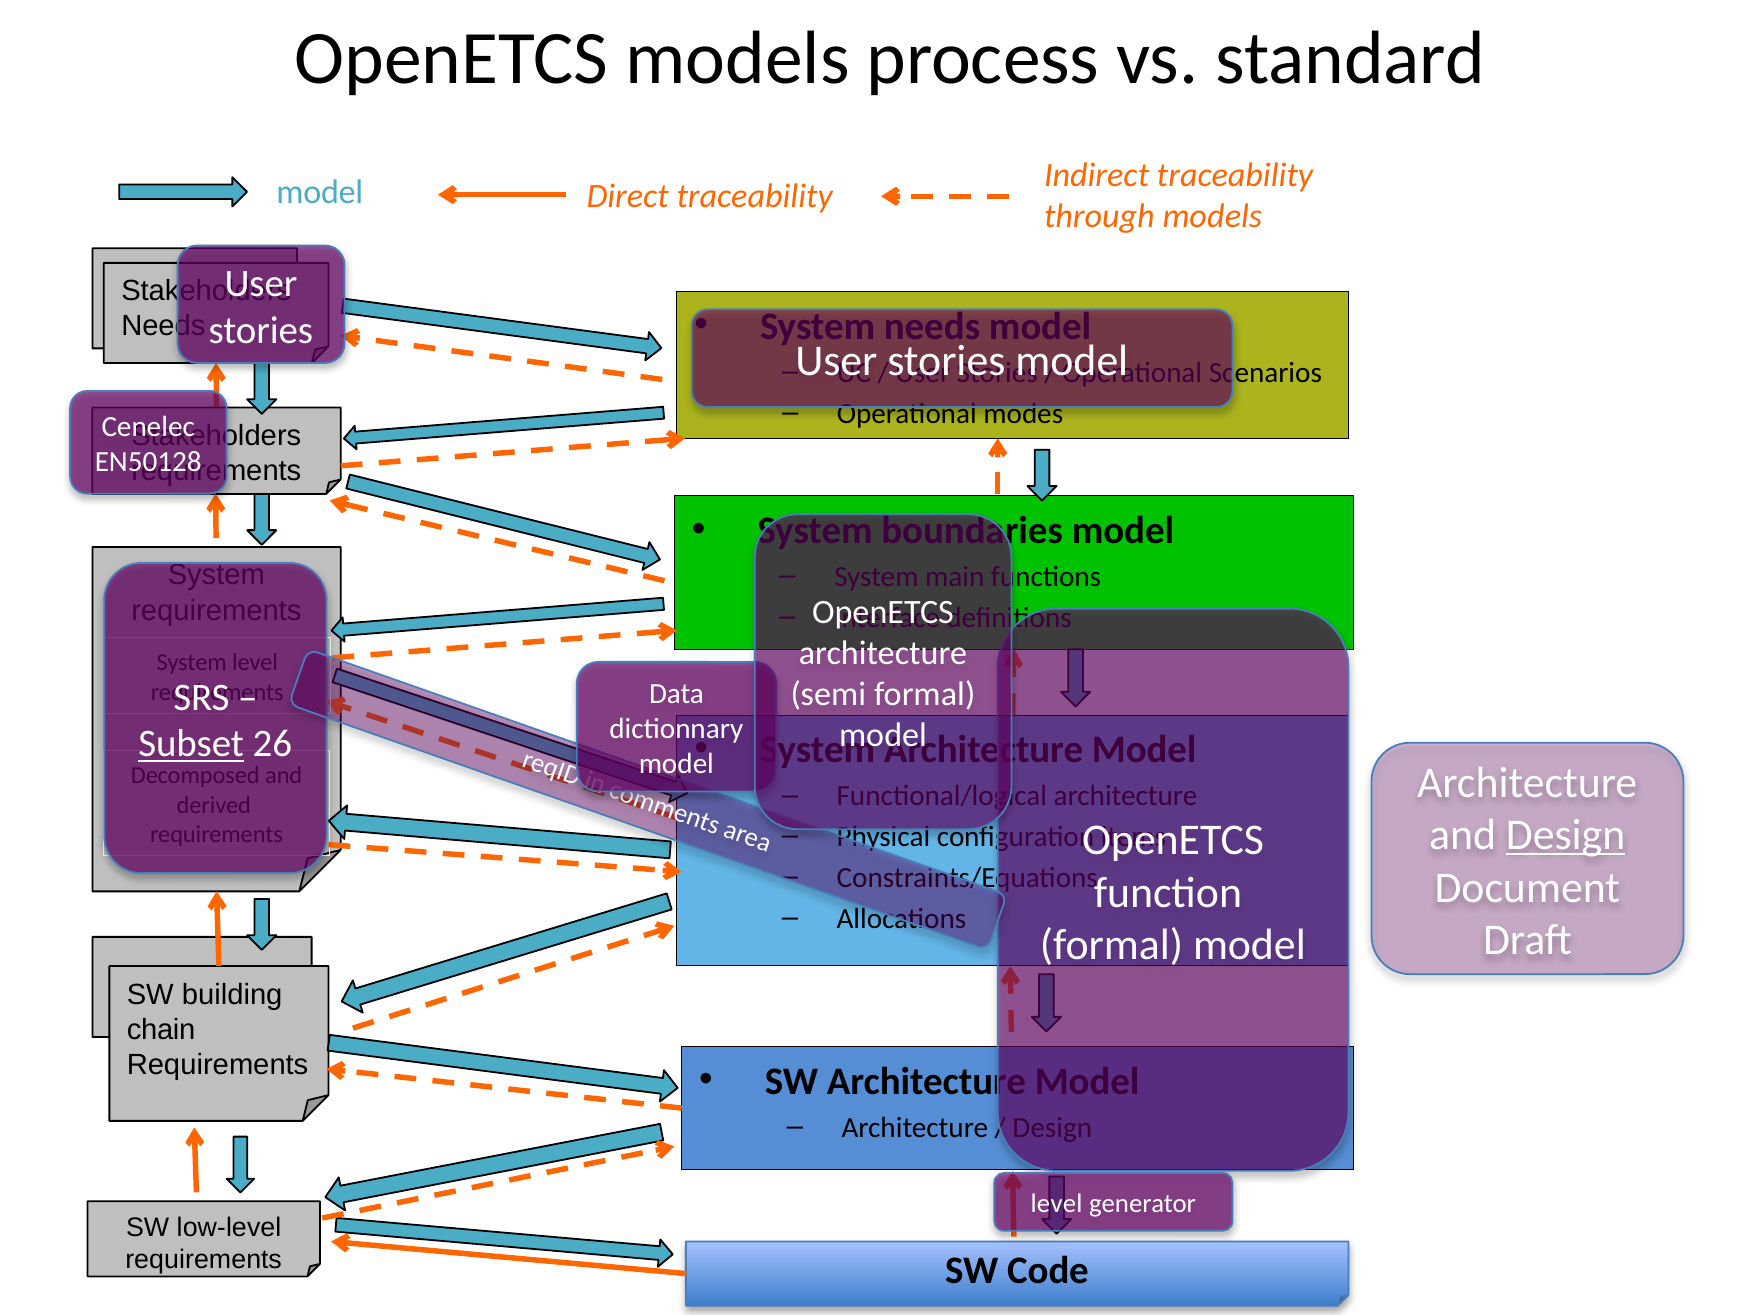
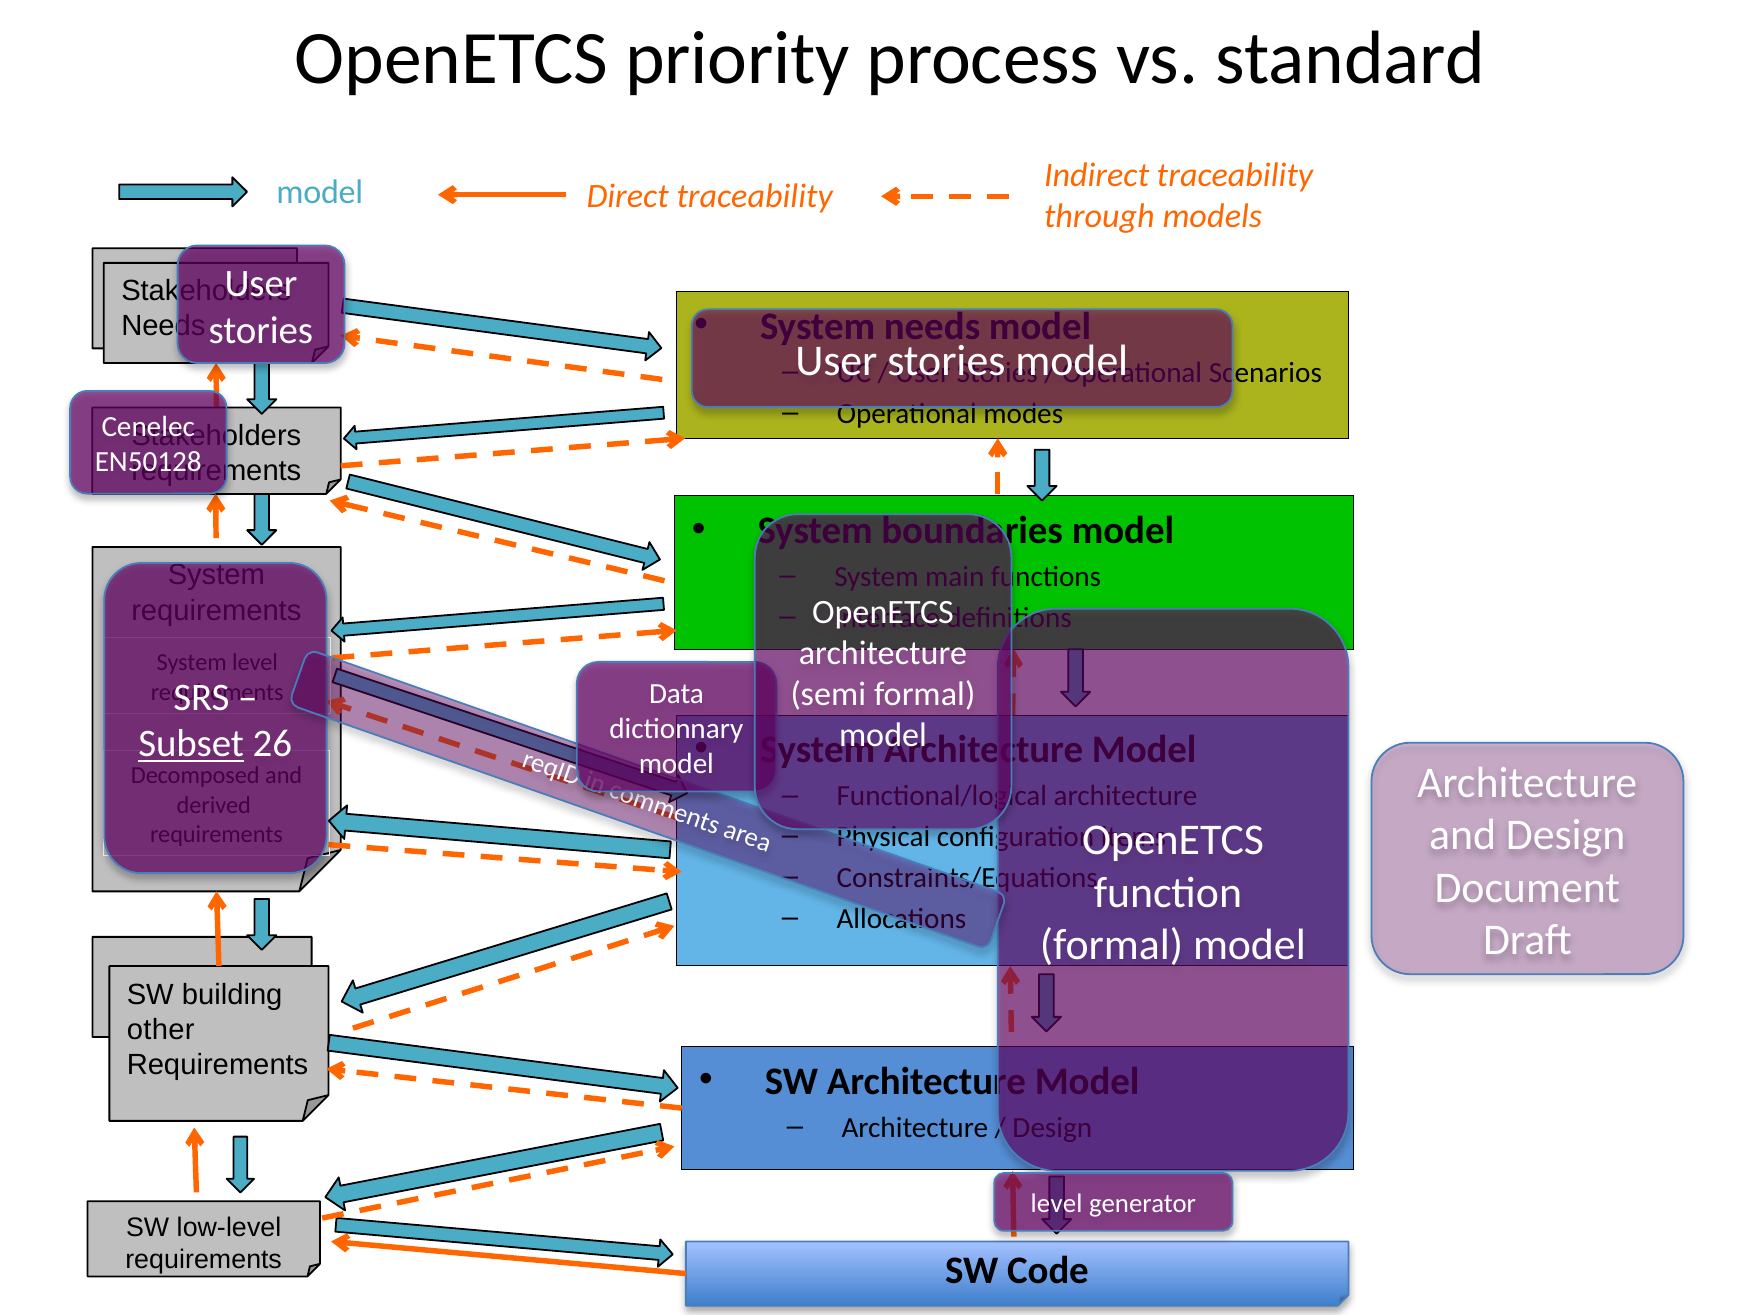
OpenETCS models: models -> priority (737, 58)
Design underline: present -> none (1566, 835)
chain: chain -> other (161, 1029)
